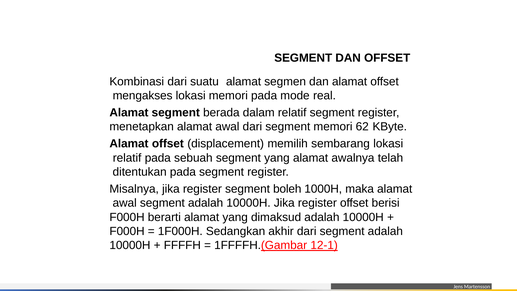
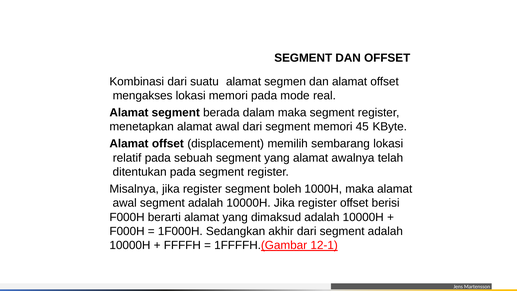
dalam relatif: relatif -> maka (292, 113)
62: 62 -> 45 (362, 127)
